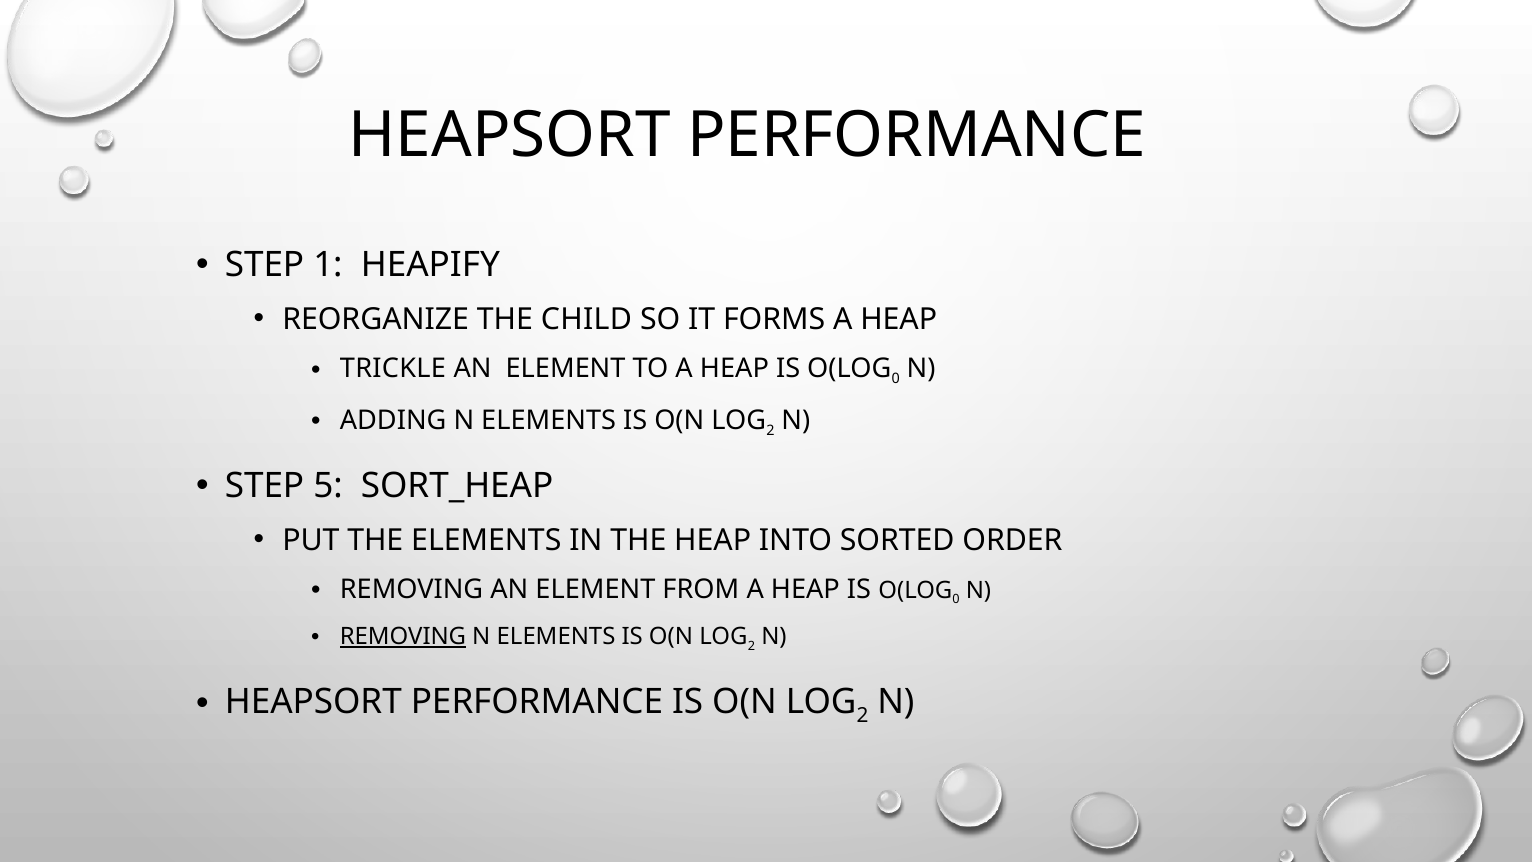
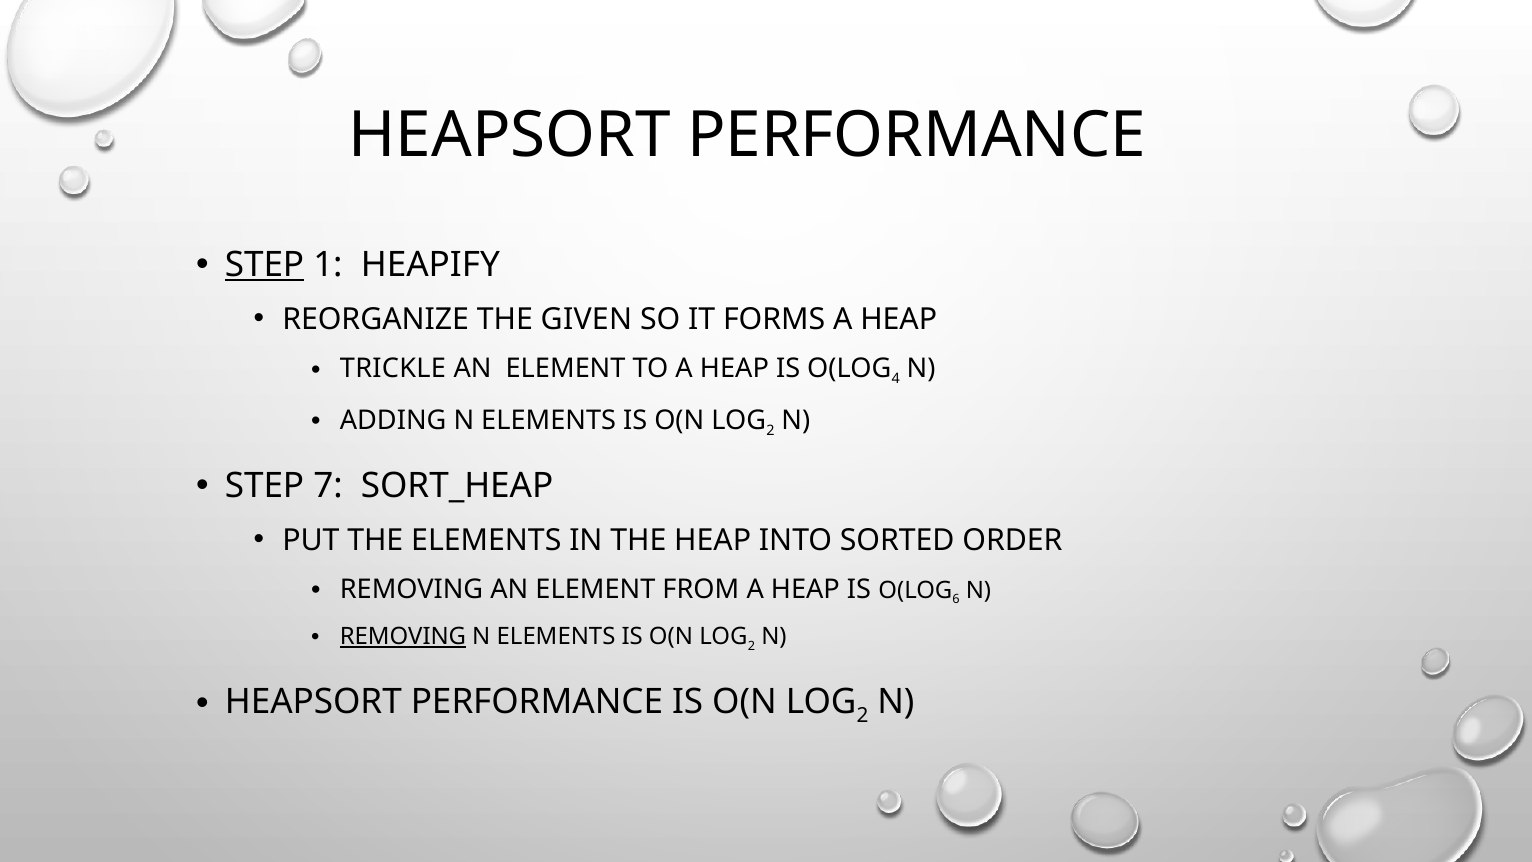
STEP underline: none -> present (265, 265)
CHILD: CHILD -> GIVEN (586, 319)
0: 0 -> 4 (896, 379)
5: 5 -> 7 (328, 486)
0: 0 -> 6 (956, 600)
